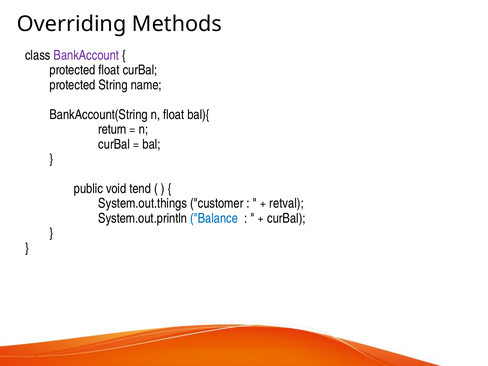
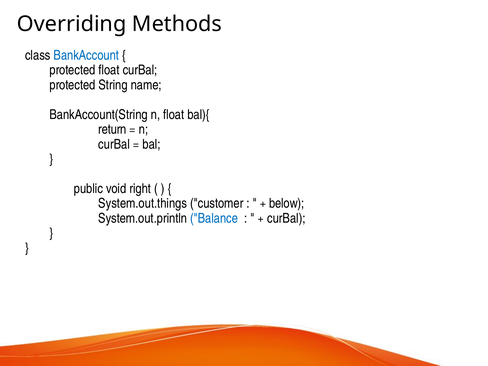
BankAccount colour: purple -> blue (86, 55)
tend: tend -> right (140, 189)
retval: retval -> below (287, 203)
